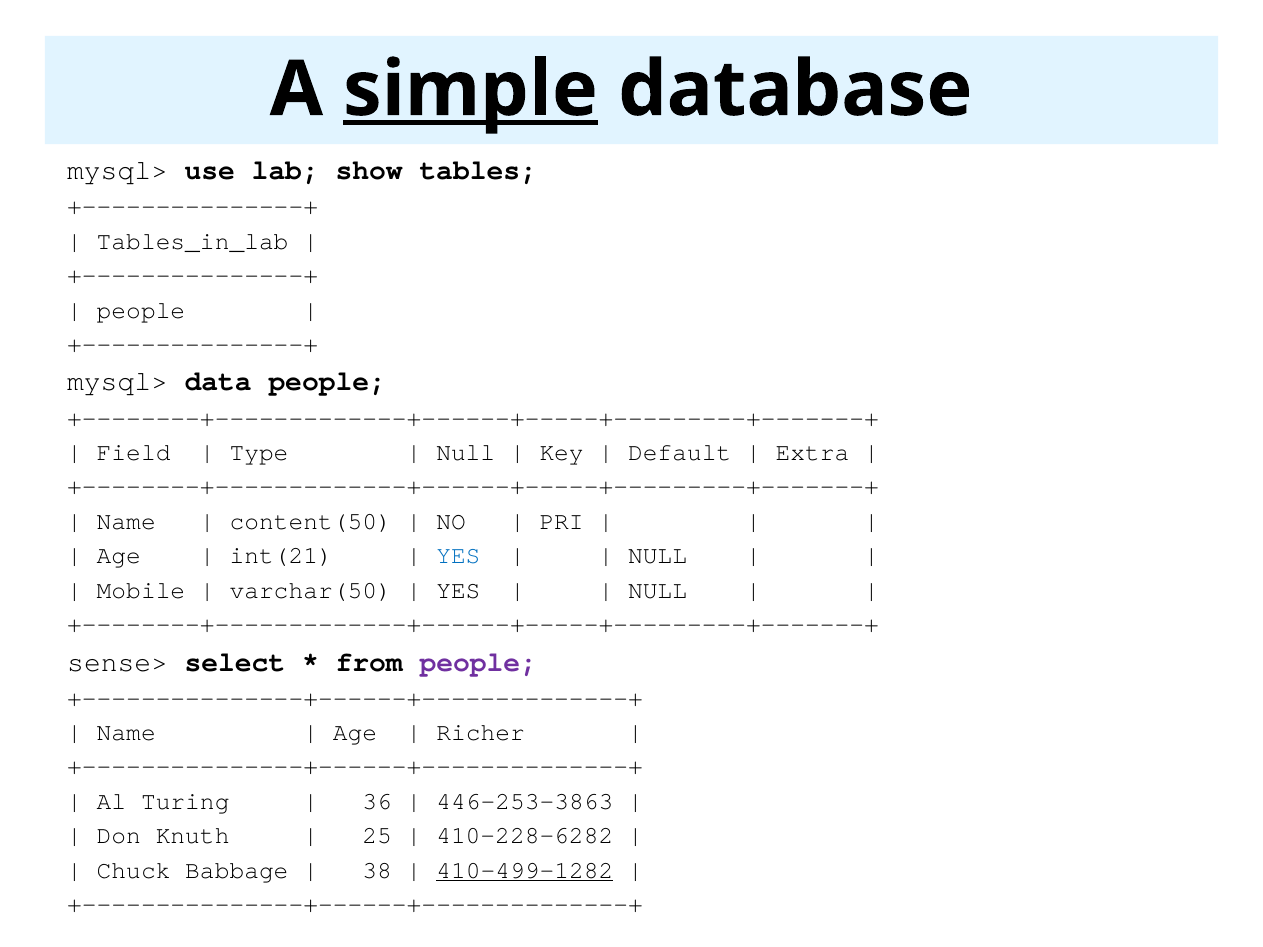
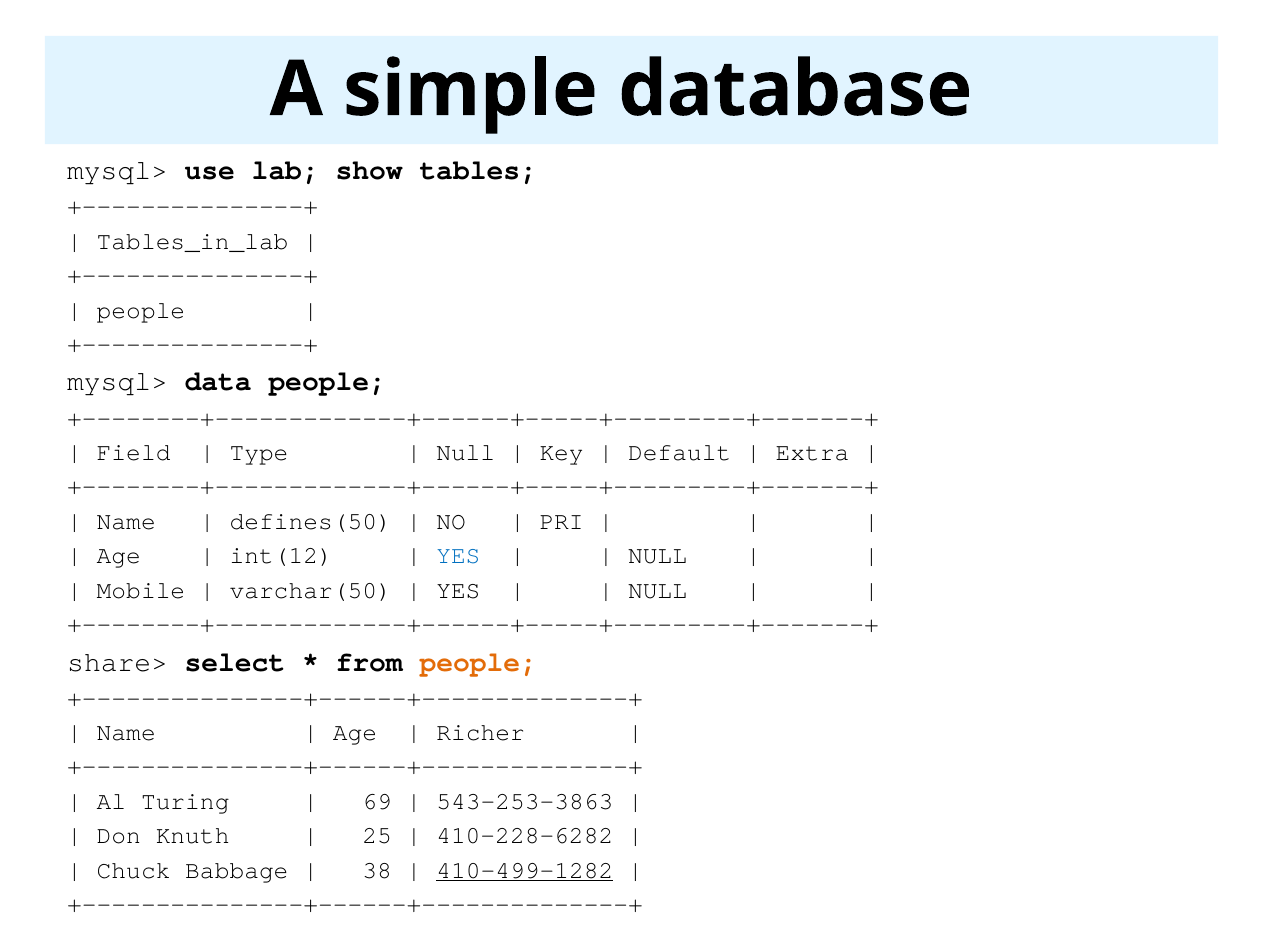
simple underline: present -> none (470, 90)
content(50: content(50 -> defines(50 (311, 521)
int(21: int(21 -> int(12 (281, 556)
sense>: sense> -> share> (118, 662)
people colour: purple -> orange (478, 662)
36: 36 -> 69 (377, 801)
446-253-3863: 446-253-3863 -> 543-253-3863 (525, 801)
